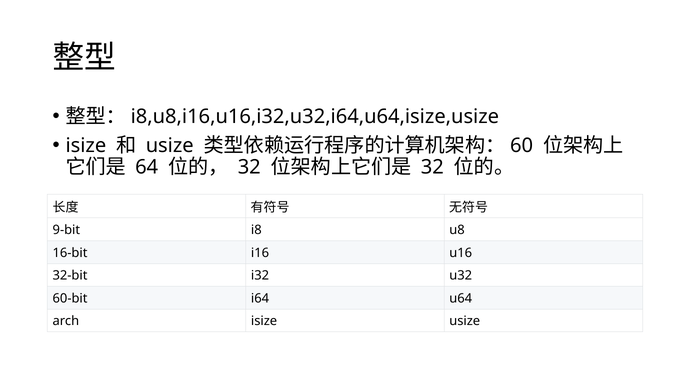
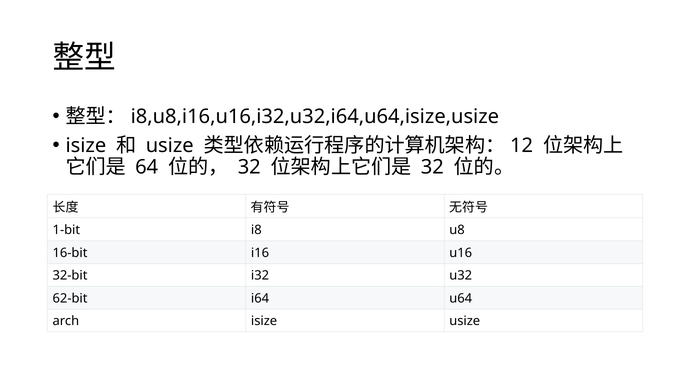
60: 60 -> 12 (522, 146)
9-bit: 9-bit -> 1-bit (66, 230)
60-bit: 60-bit -> 62-bit (70, 298)
